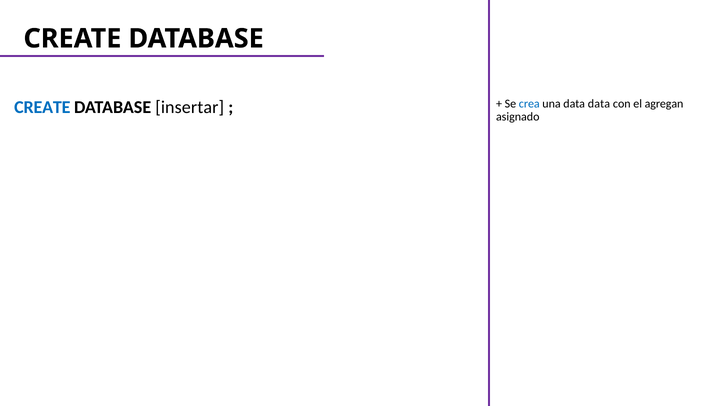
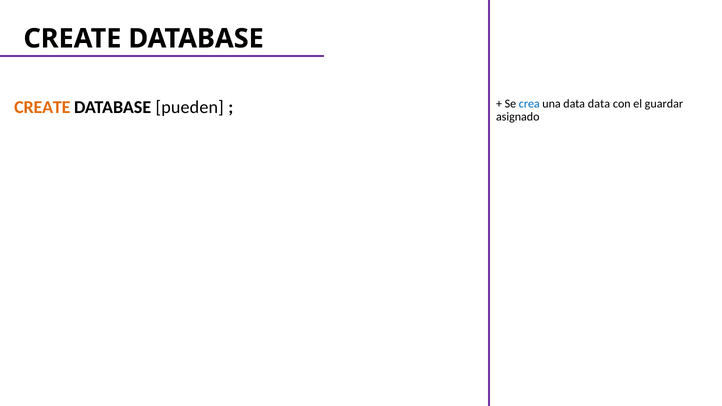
CREATE colour: blue -> orange (42, 107)
insertar: insertar -> pueden (190, 107)
agregan: agregan -> guardar (664, 104)
